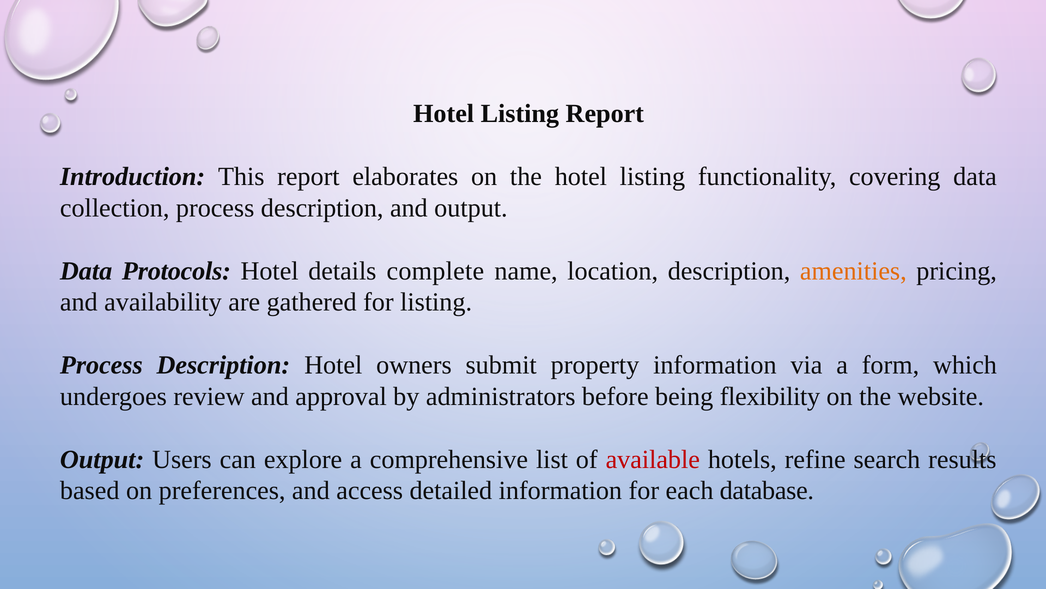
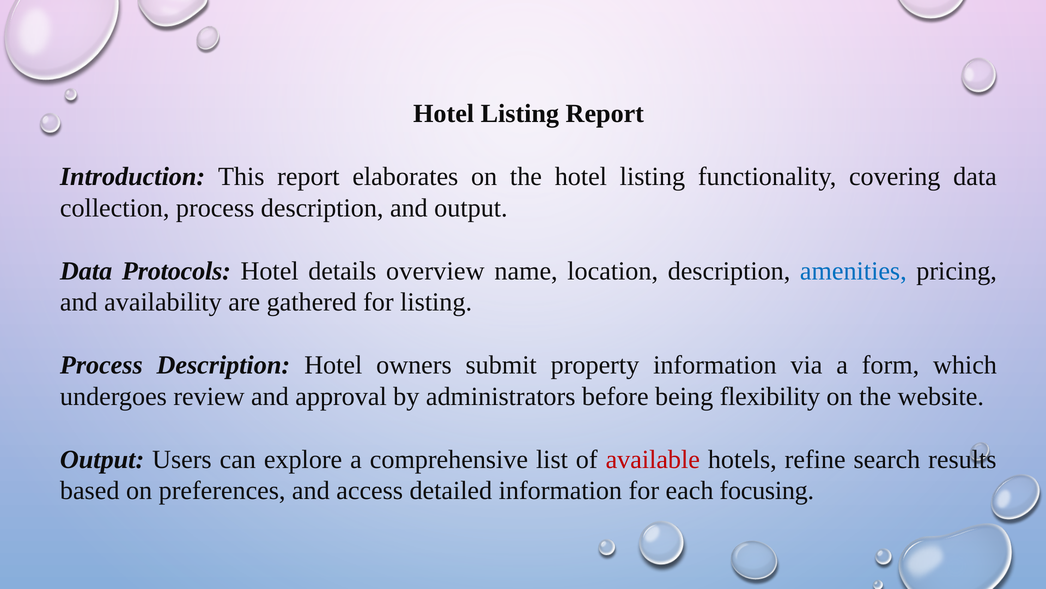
complete: complete -> overview (435, 271)
amenities colour: orange -> blue (853, 271)
database: database -> focusing (767, 490)
